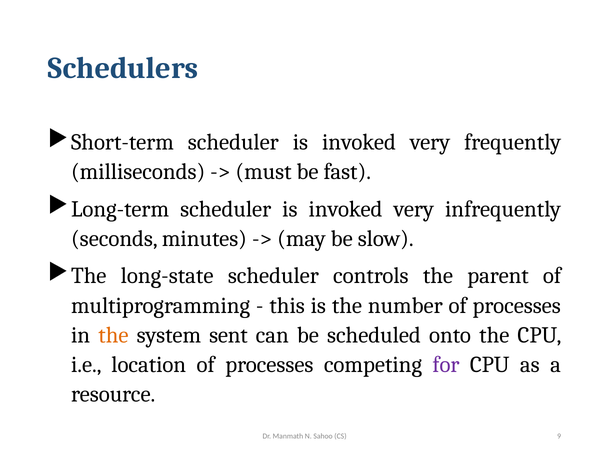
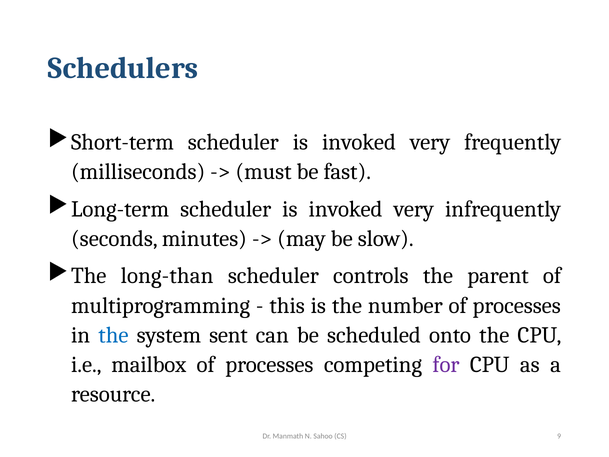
long-state: long-state -> long-than (167, 276)
the colour: orange -> blue (113, 335)
location: location -> mailbox (149, 365)
